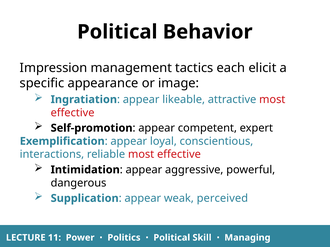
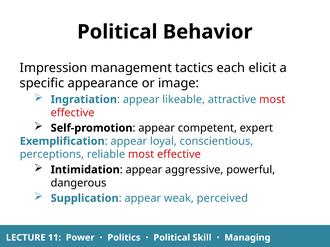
interactions: interactions -> perceptions (52, 155)
